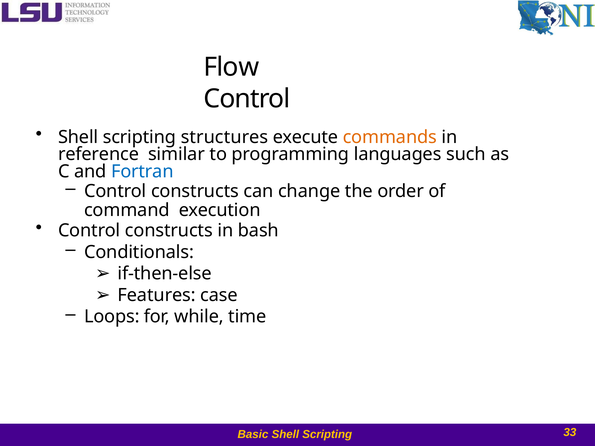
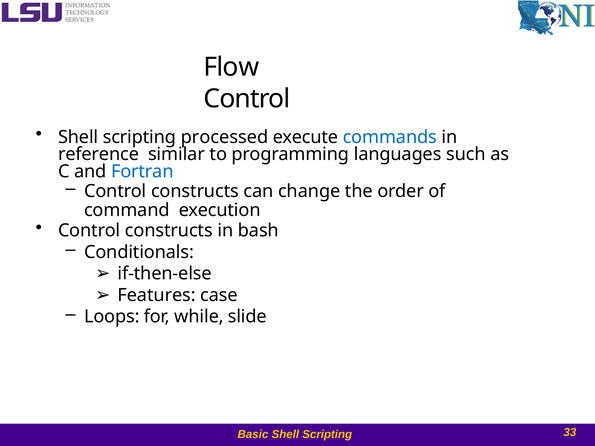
structures: structures -> processed (225, 137)
commands colour: orange -> blue (390, 137)
time: time -> slide (247, 317)
